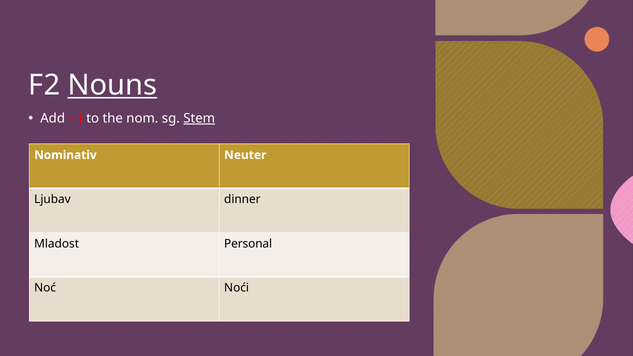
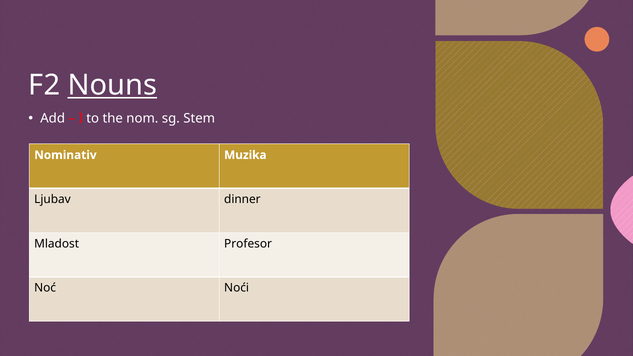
Stem underline: present -> none (199, 118)
Neuter: Neuter -> Muzika (245, 155)
Personal: Personal -> Profesor (248, 244)
